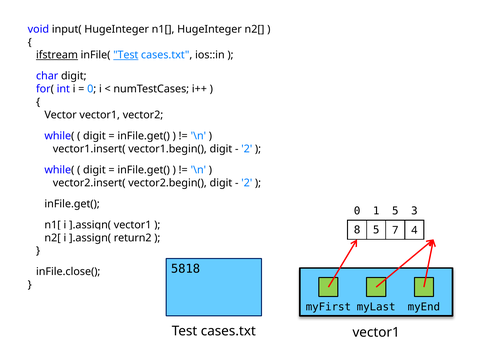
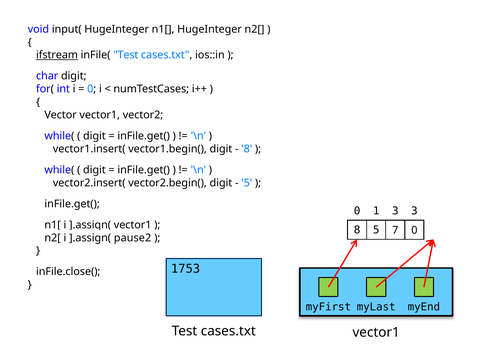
Test underline: present -> none (126, 55)
2: 2 -> 8 (247, 149)
2: 2 -> 5 (247, 183)
1 5: 5 -> 3 (395, 211)
7 4: 4 -> 0 (414, 230)
return2: return2 -> pause2 (133, 238)
5818: 5818 -> 1753 (186, 269)
